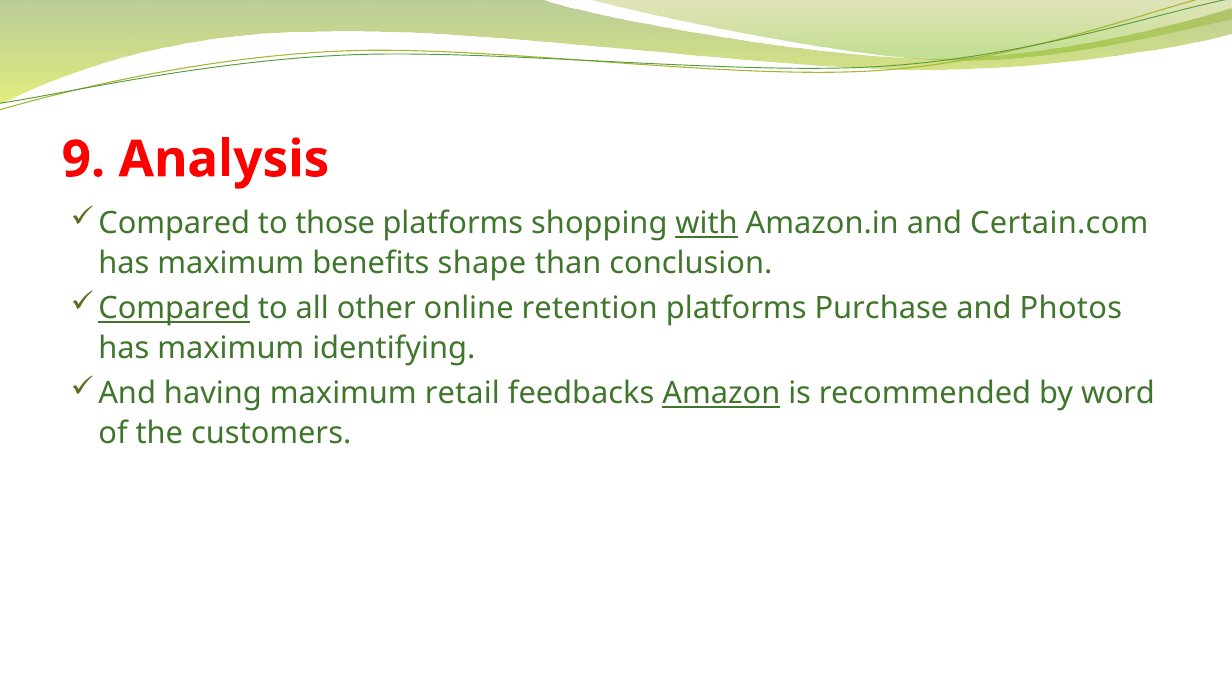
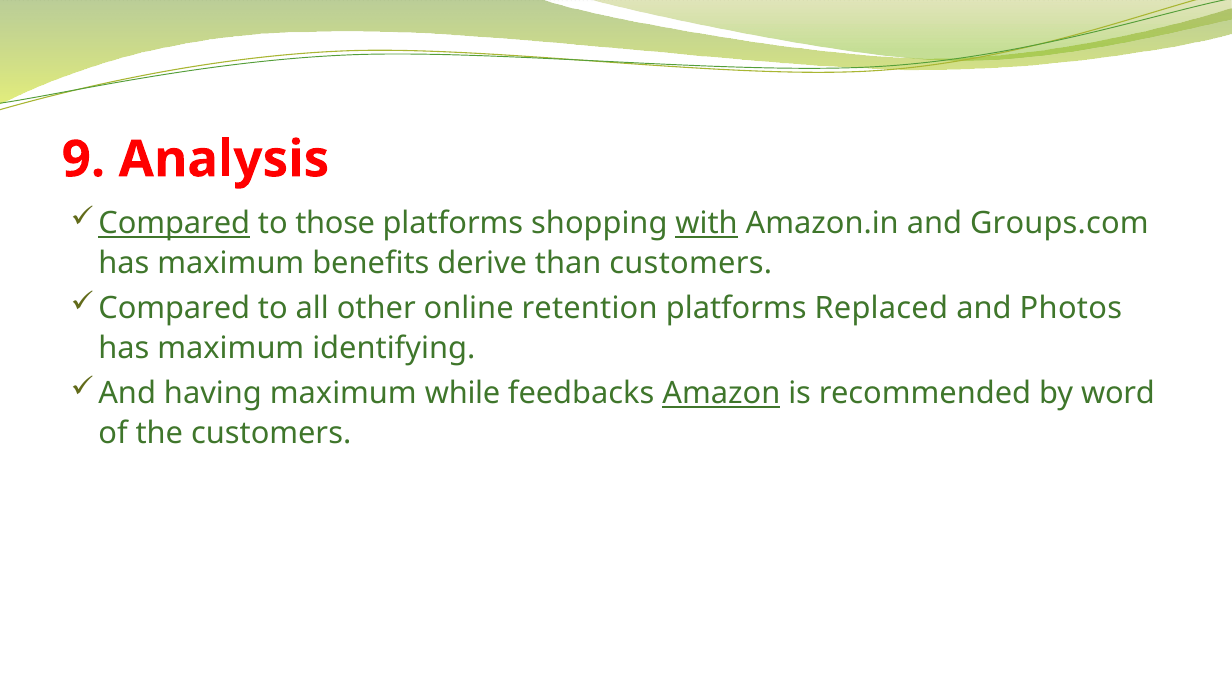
Compared underline: none -> present (174, 223)
Certain.com: Certain.com -> Groups.com (1059, 223)
shape: shape -> derive (482, 263)
than conclusion: conclusion -> customers (691, 263)
Compared underline: present -> none (174, 309)
Purchase: Purchase -> Replaced (881, 309)
retail: retail -> while (463, 394)
